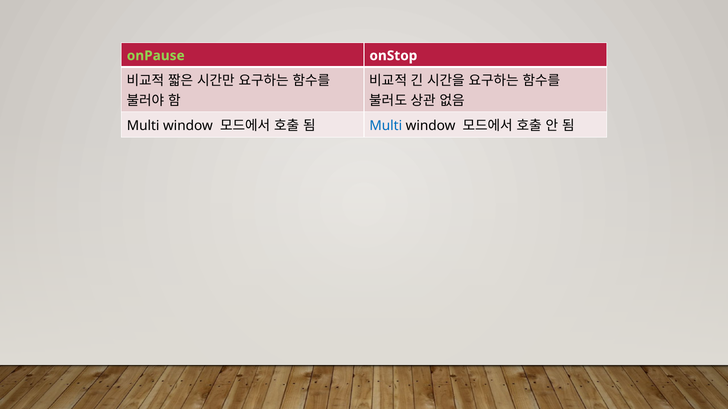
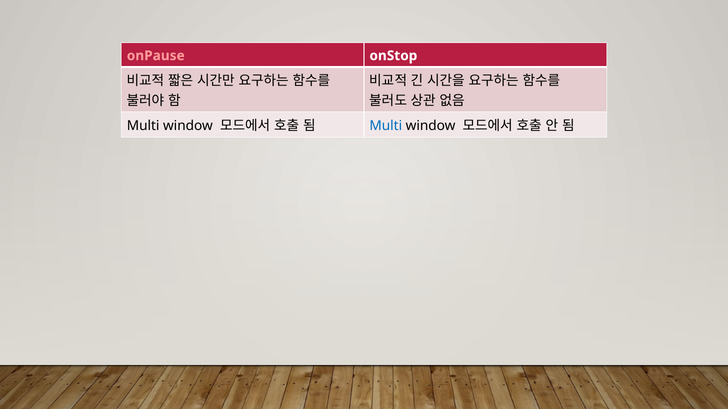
onPause colour: light green -> pink (156, 56)
